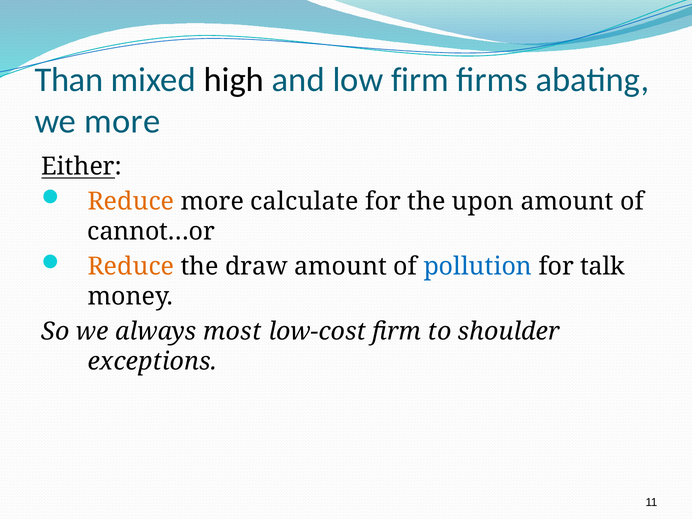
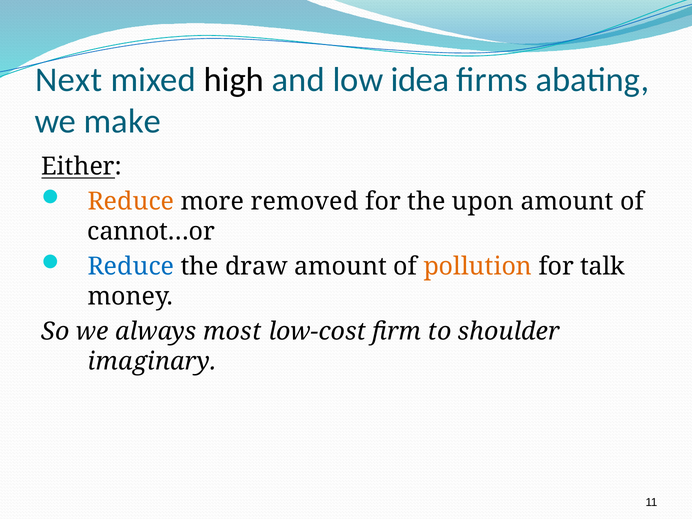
Than: Than -> Next (69, 80)
low firm: firm -> idea (420, 80)
we more: more -> make (122, 121)
calculate: calculate -> removed (305, 202)
Reduce colour: orange -> blue (131, 266)
pollution colour: blue -> orange (478, 266)
exceptions: exceptions -> imaginary (152, 361)
